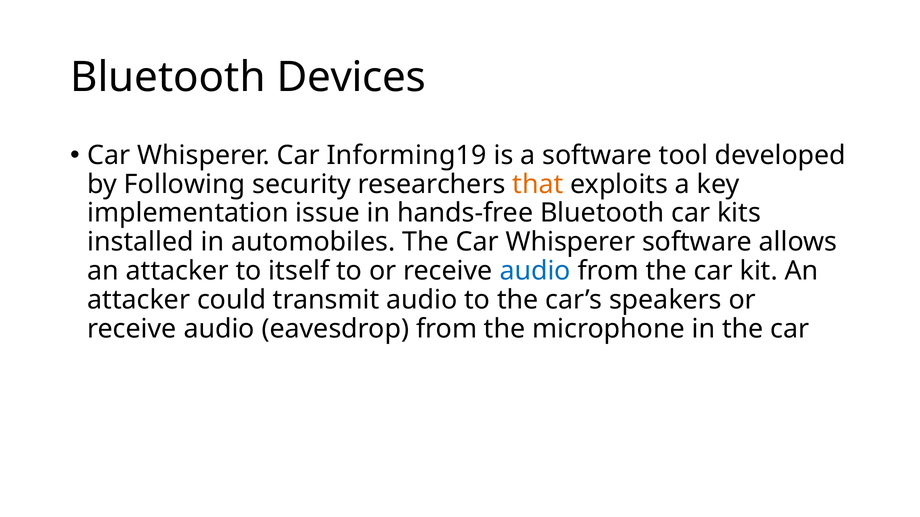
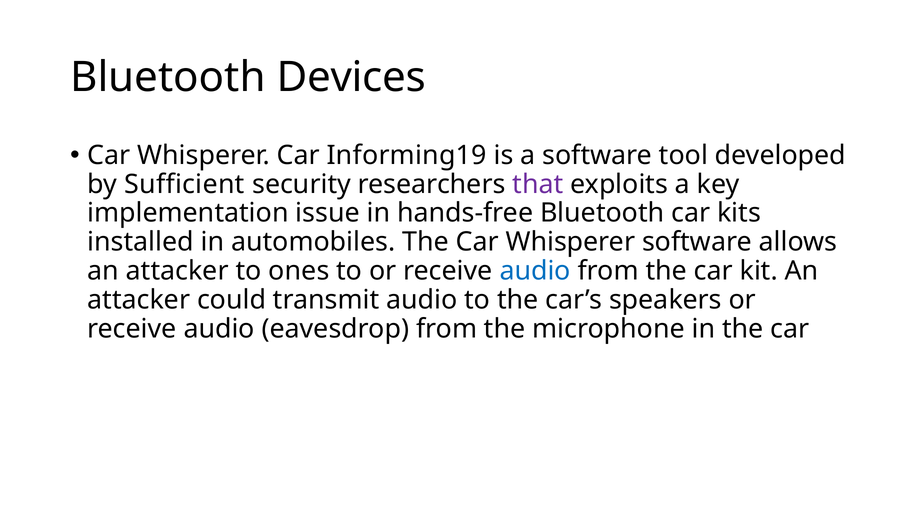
Following: Following -> Sufficient (184, 184)
that colour: orange -> purple (538, 184)
itself: itself -> ones (299, 271)
